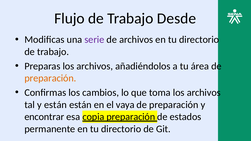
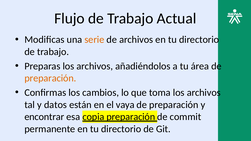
Desde: Desde -> Actual (177, 18)
serie colour: purple -> orange (94, 40)
y están: están -> datos (55, 105)
estados: estados -> commit (185, 117)
